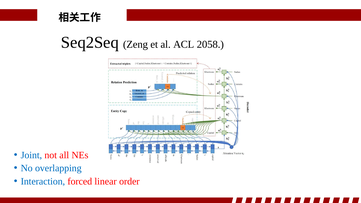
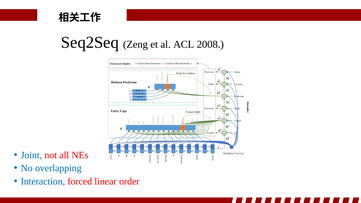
2058: 2058 -> 2008 (210, 44)
